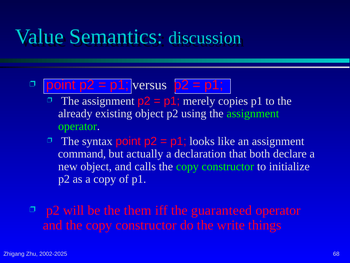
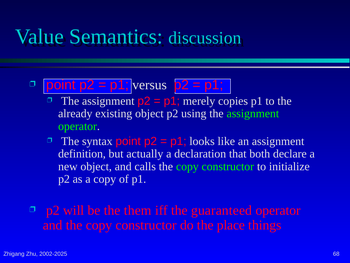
command: command -> definition (82, 153)
write: write -> place (231, 225)
